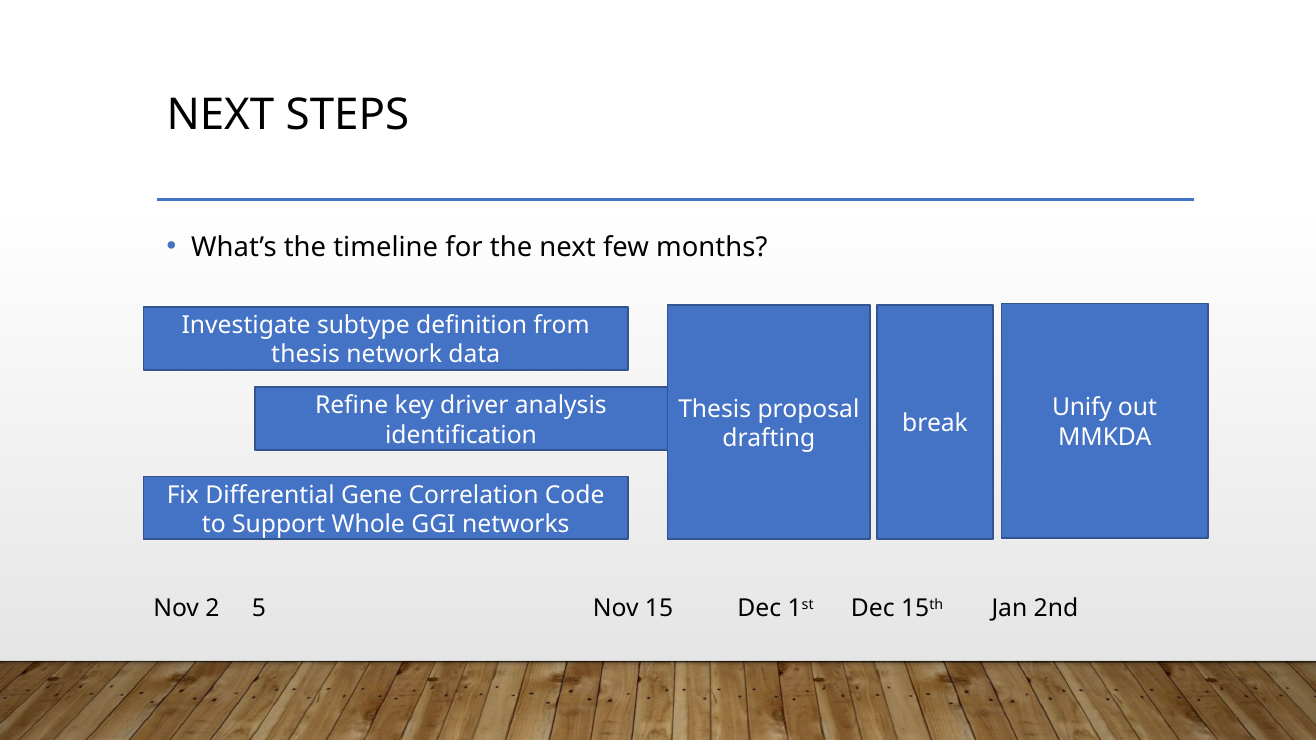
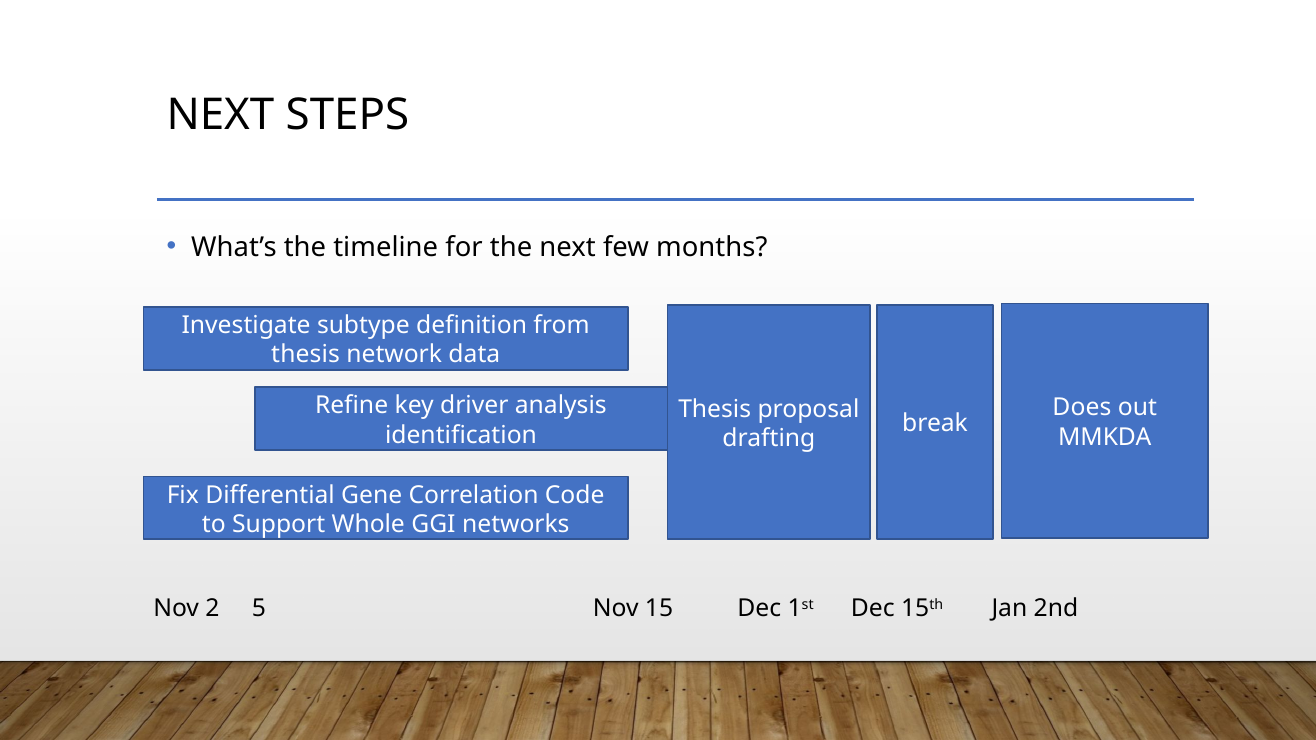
Unify: Unify -> Does (1082, 408)
